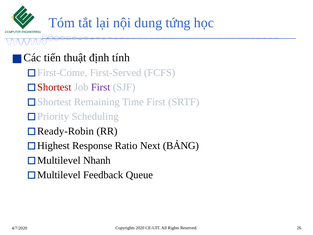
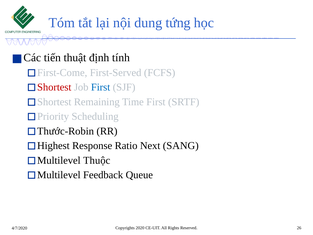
First colour: purple -> blue (101, 87)
Ready-Robin: Ready-Robin -> Thước-Robin (66, 131)
BẢNG: BẢNG -> SANG (181, 146)
Nhanh: Nhanh -> Thuộc (97, 160)
